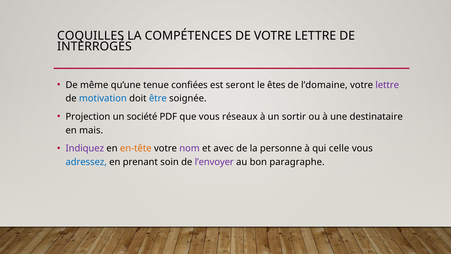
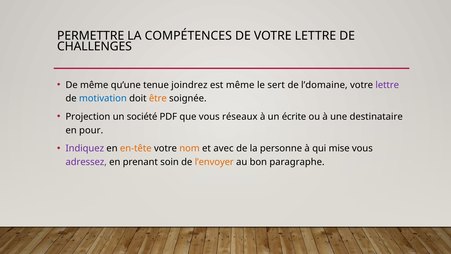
COQUILLES: COQUILLES -> PERMETTRE (91, 36)
INTERROGÉS: INTERROGÉS -> CHALLENGES (94, 46)
confiées: confiées -> joindrez (189, 85)
est seront: seront -> même (240, 85)
êtes: êtes -> sert (276, 85)
être colour: blue -> orange (158, 98)
sortir: sortir -> écrite (294, 117)
mais: mais -> pour (91, 130)
nom colour: purple -> orange (189, 148)
celle: celle -> mise (339, 148)
adressez colour: blue -> purple (86, 162)
l’envoyer colour: purple -> orange (214, 162)
